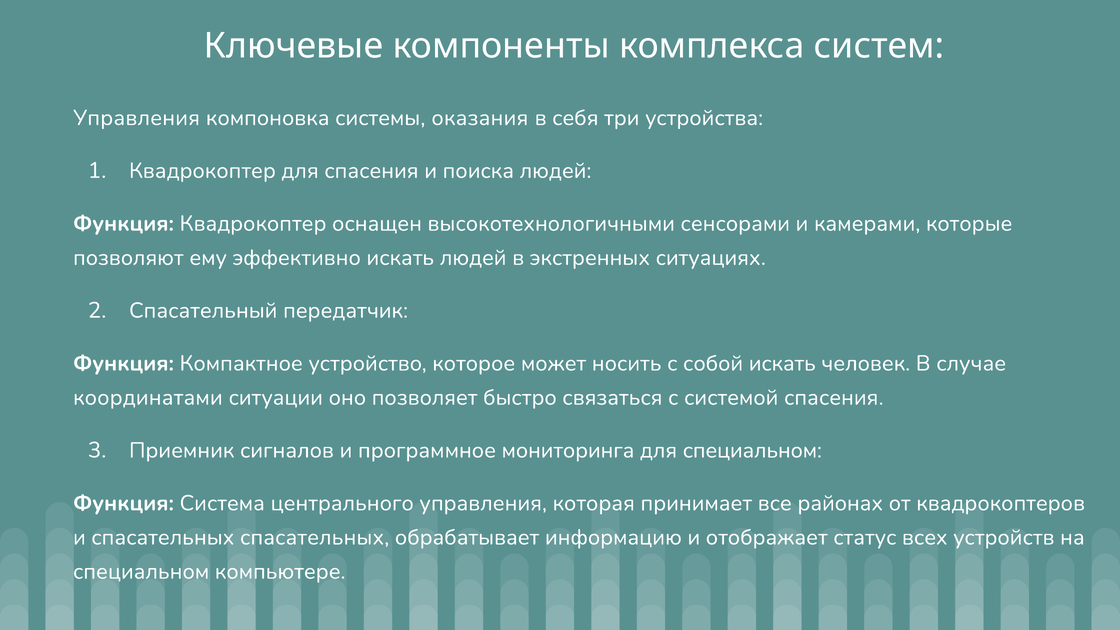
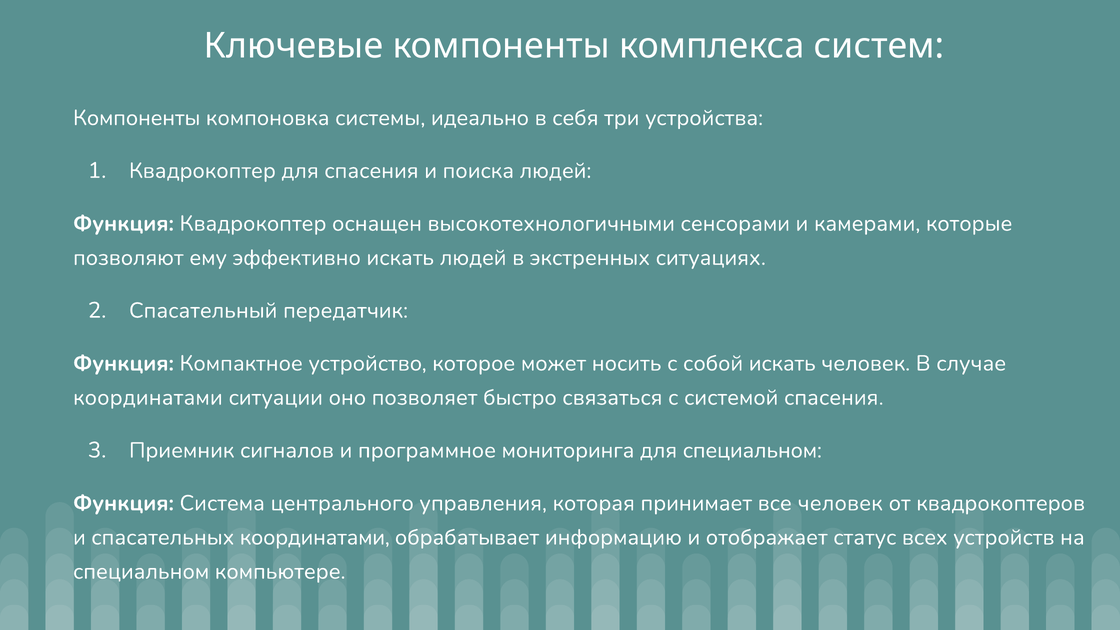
Управления: Управления -> Компоненты (137, 118)
оказания: оказания -> идеально (480, 118)
все районах: районах -> человек (840, 503)
спасательных спасательных: спасательных -> координатами (315, 537)
